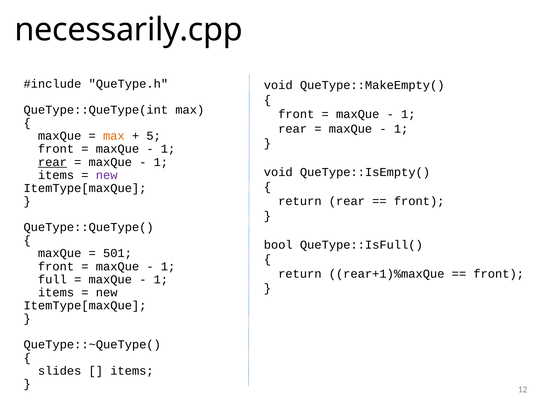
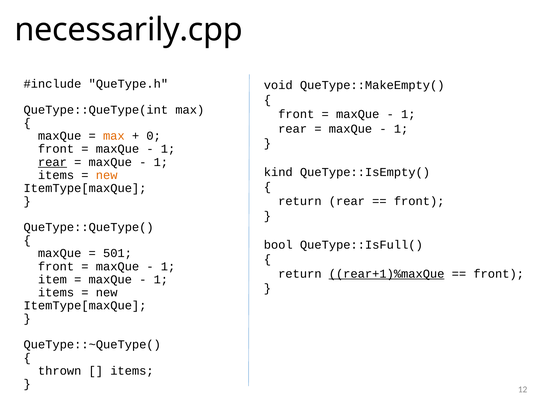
5: 5 -> 0 (154, 136)
void: void -> kind (278, 172)
new colour: purple -> orange (107, 175)
rear+1)%maxQue underline: none -> present (387, 274)
full: full -> item (52, 279)
slides: slides -> thrown (60, 371)
